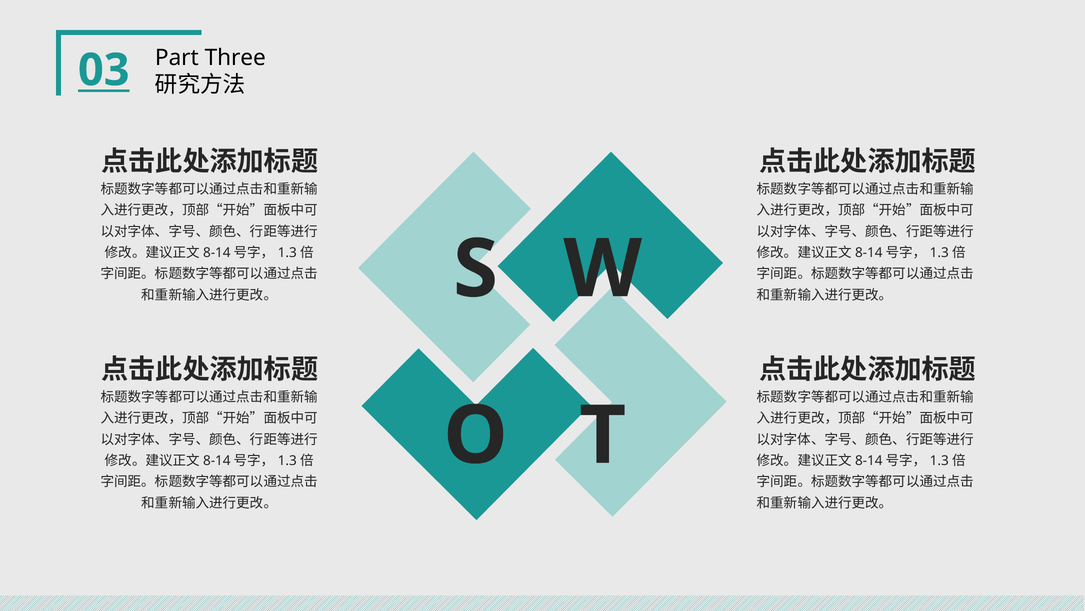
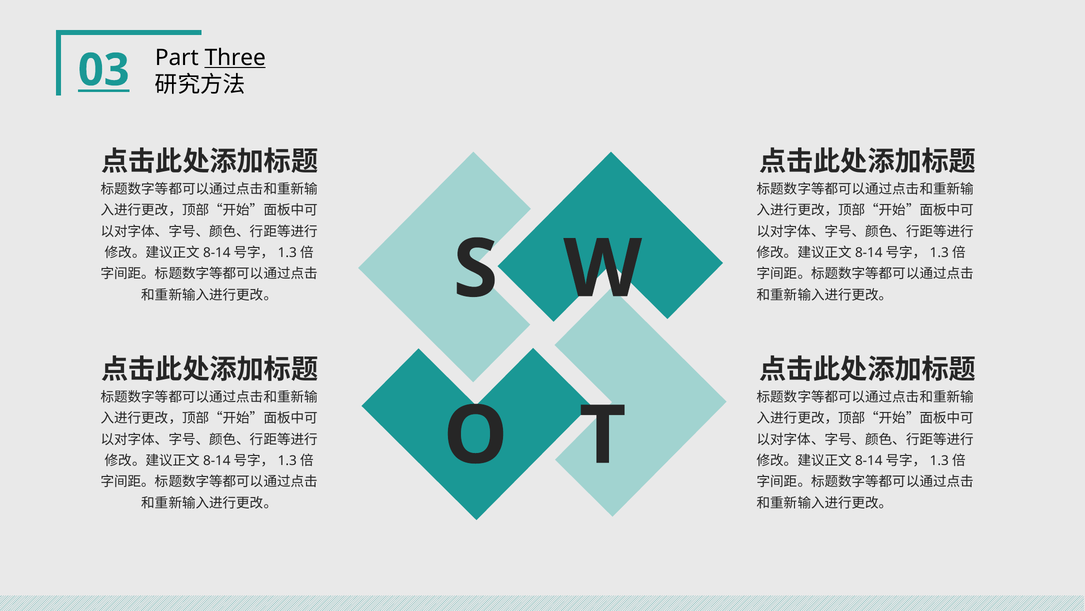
Three underline: none -> present (235, 58)
